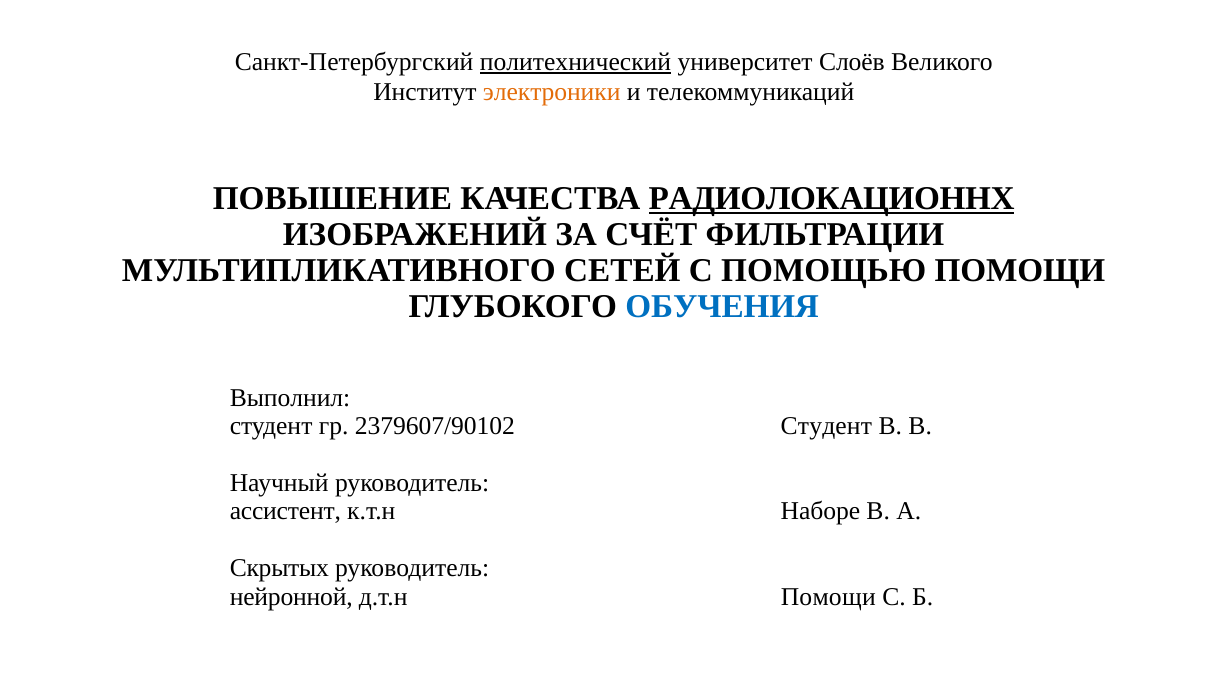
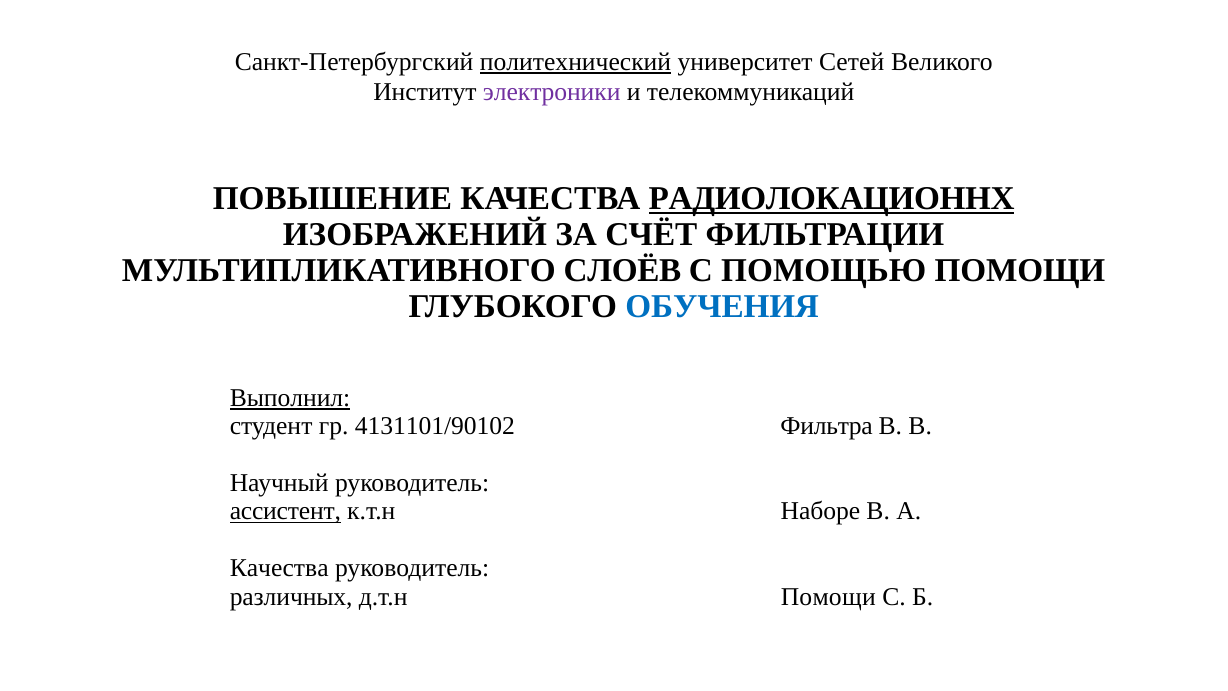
Слоёв: Слоёв -> Сетей (852, 62)
электроники colour: orange -> purple (552, 92)
СЕТЕЙ: СЕТЕЙ -> СЛОЁВ (623, 271)
Выполнил underline: none -> present (290, 398)
2379607/90102: 2379607/90102 -> 4131101/90102 (435, 426)
Студент: Студент -> Фильтра (827, 426)
ассистент underline: none -> present (285, 511)
Скрытых: Скрытых -> Качества (279, 568)
нейронной: нейронной -> различных (291, 596)
